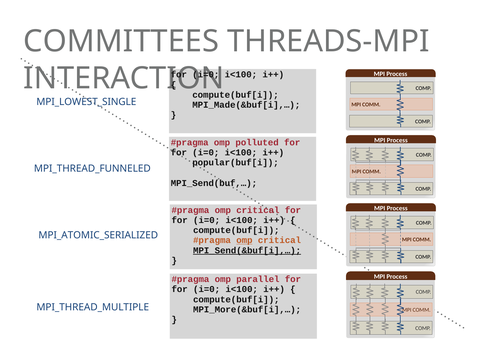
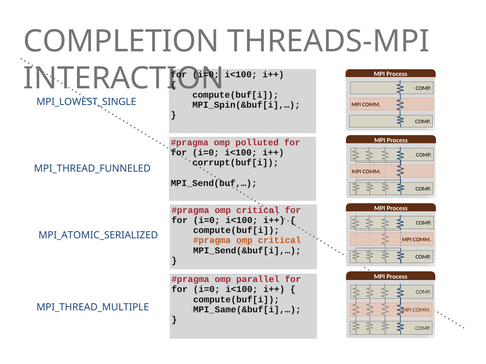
COMMITTEES: COMMITTEES -> COMPLETION (121, 41)
MPI_Made(&buf[i],…: MPI_Made(&buf[i],… -> MPI_Spin(&buf[i],… (246, 105)
popular(buf[i: popular(buf[i -> corrupt(buf[i (236, 163)
MPI_Send(&buf[i],… underline: present -> none (247, 251)
MPI_More(&buf[i],…: MPI_More(&buf[i],… -> MPI_Same(&buf[i],… (247, 310)
